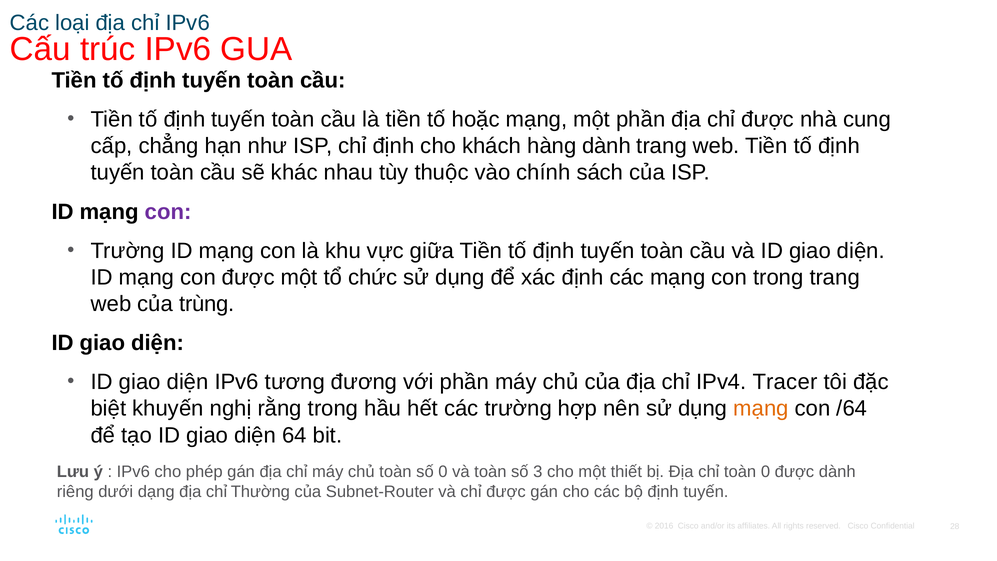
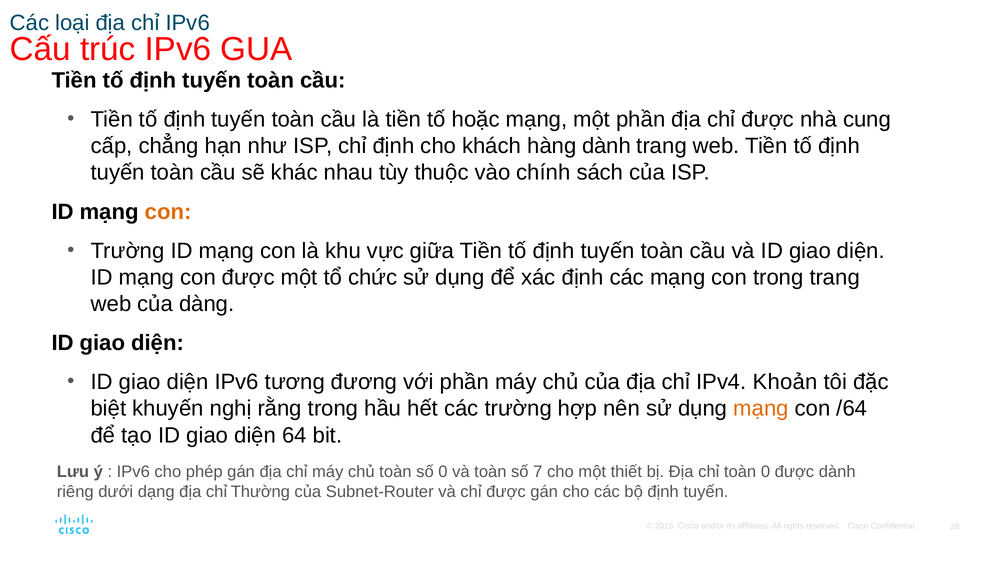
con colour: purple -> orange (168, 212)
trùng: trùng -> dàng (207, 304)
Tracer: Tracer -> Khoản (785, 382)
3: 3 -> 7 (538, 472)
